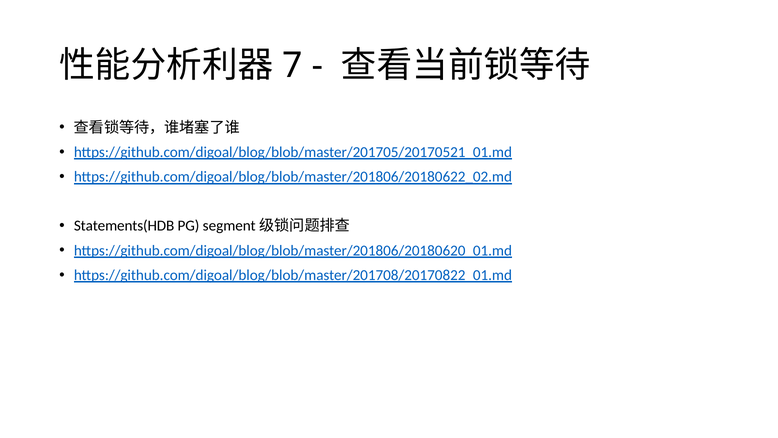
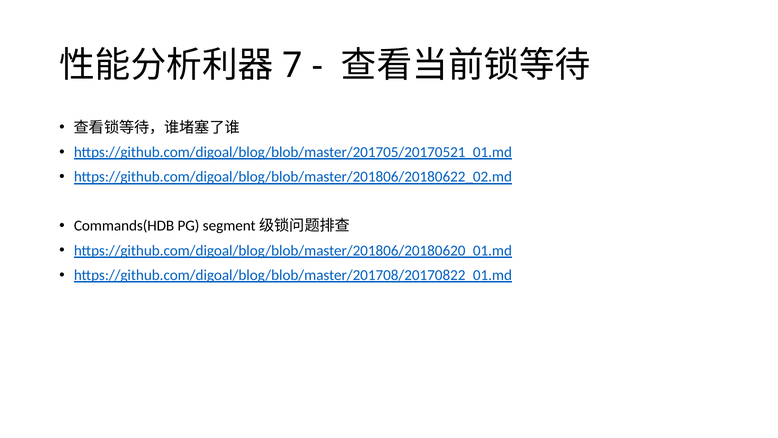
Statements(HDB: Statements(HDB -> Commands(HDB (124, 226)
